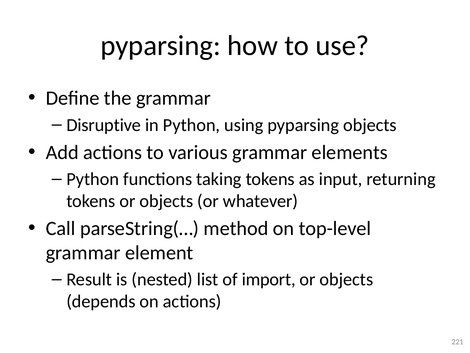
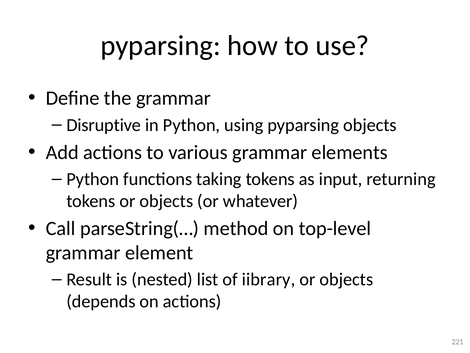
import: import -> iibrary (269, 279)
